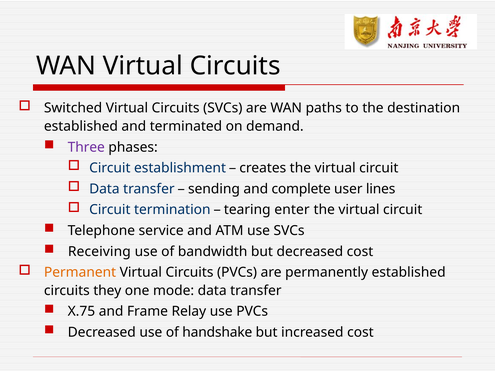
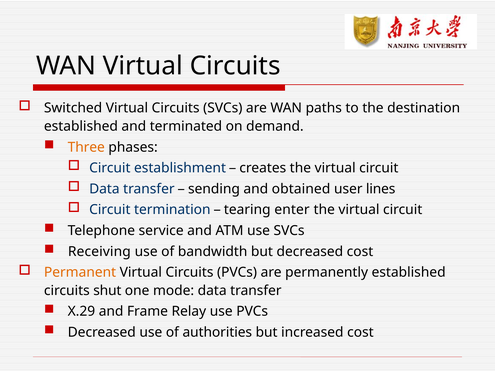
Three colour: purple -> orange (86, 147)
complete: complete -> obtained (301, 189)
they: they -> shut (107, 291)
X.75: X.75 -> X.29 (81, 312)
handshake: handshake -> authorities (217, 333)
